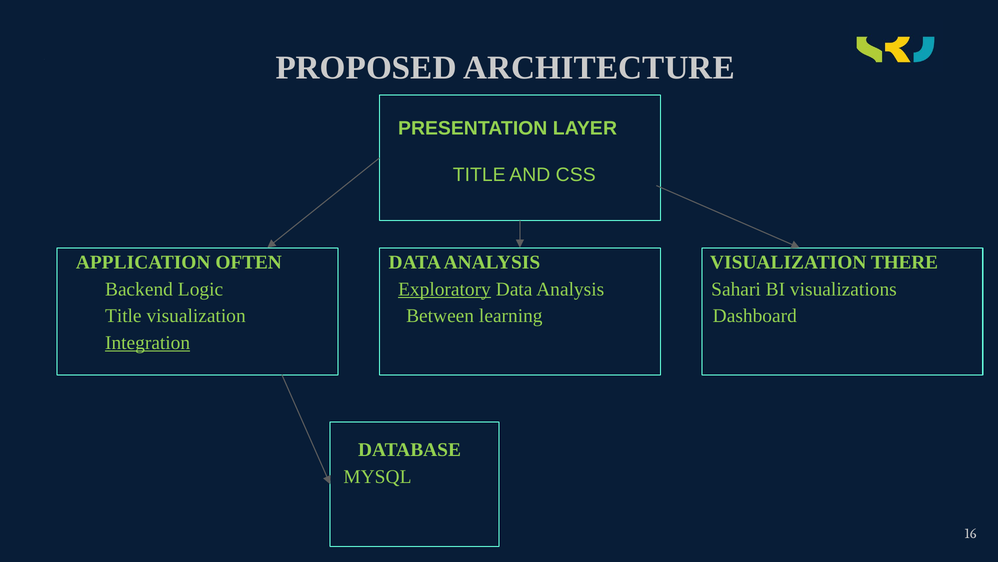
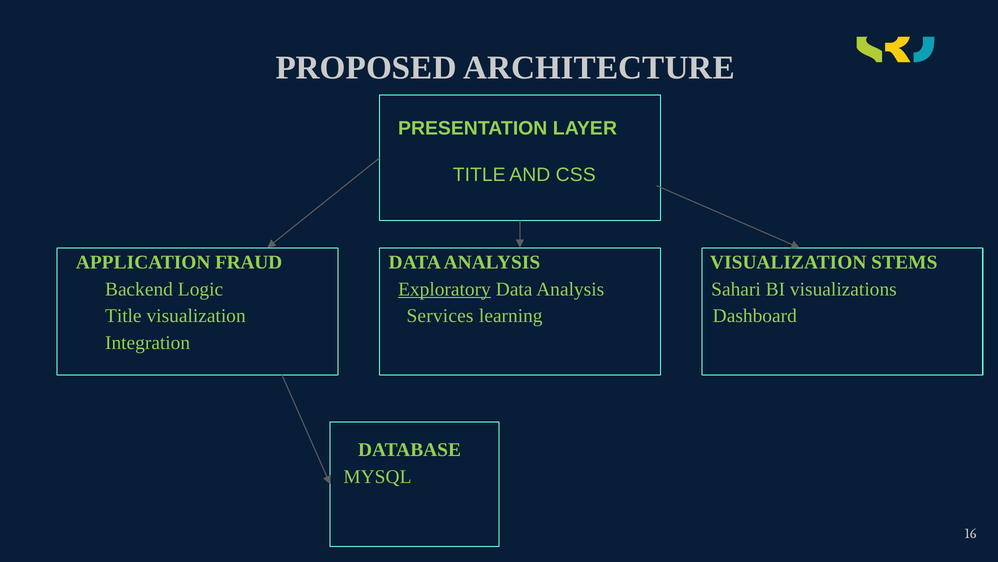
OFTEN: OFTEN -> FRAUD (249, 262)
THERE: THERE -> STEMS (904, 262)
Between: Between -> Services (440, 316)
Integration underline: present -> none (148, 342)
